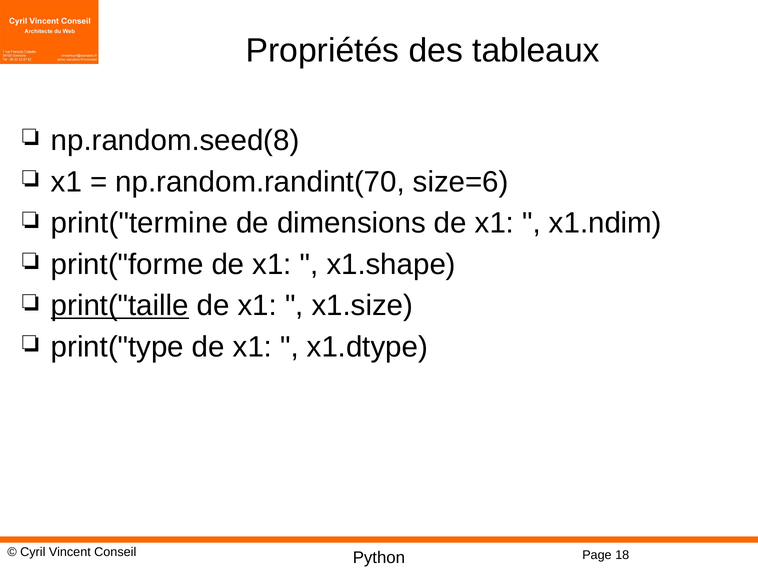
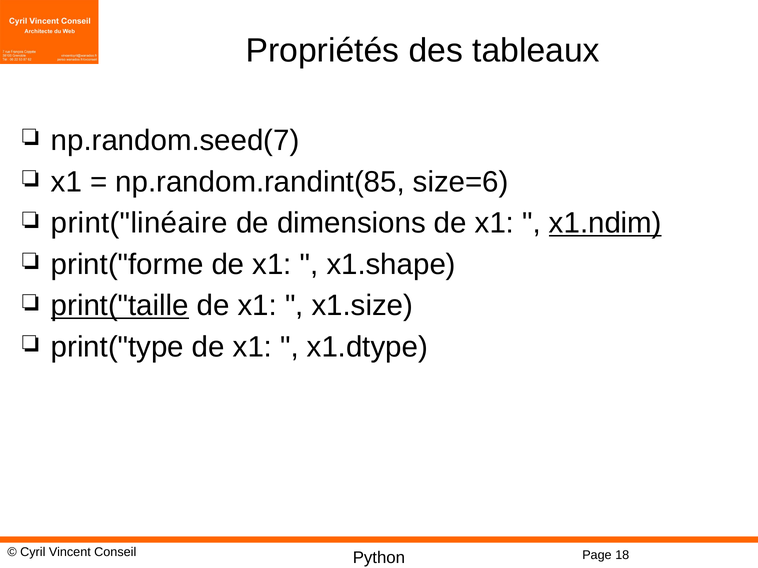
np.random.seed(8: np.random.seed(8 -> np.random.seed(7 (175, 141)
np.random.randint(70: np.random.randint(70 -> np.random.randint(85 (260, 182)
print("termine: print("termine -> print("linéaire (139, 223)
x1.ndim underline: none -> present (605, 223)
